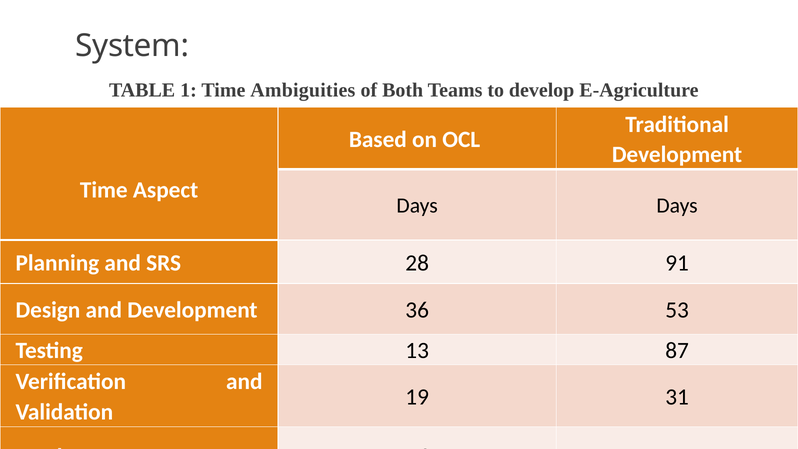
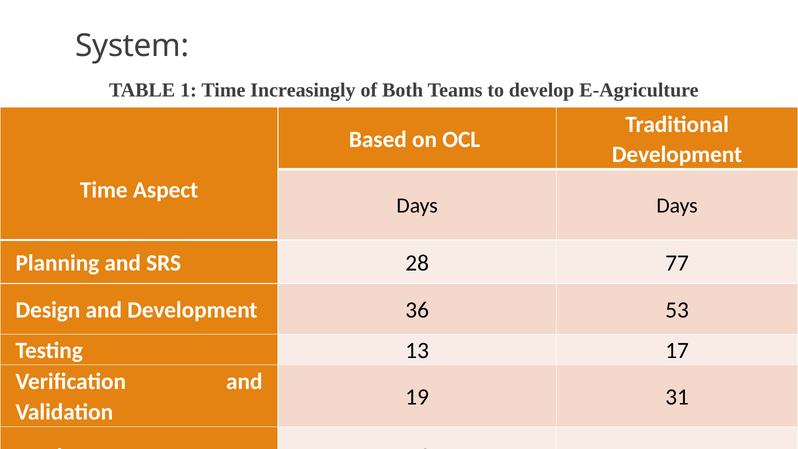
Ambiguities: Ambiguities -> Increasingly (303, 90)
91: 91 -> 77 (677, 263)
87: 87 -> 17 (677, 351)
